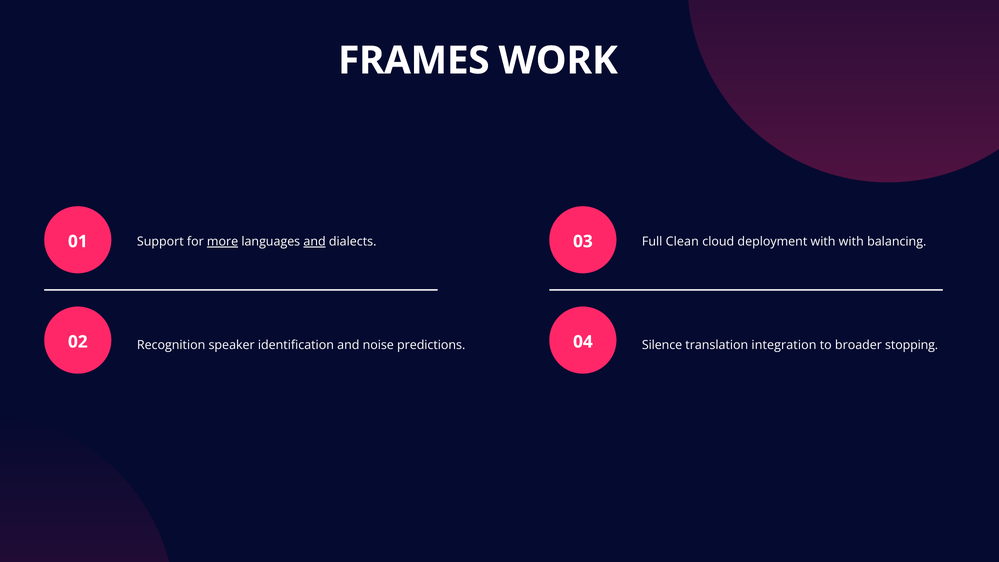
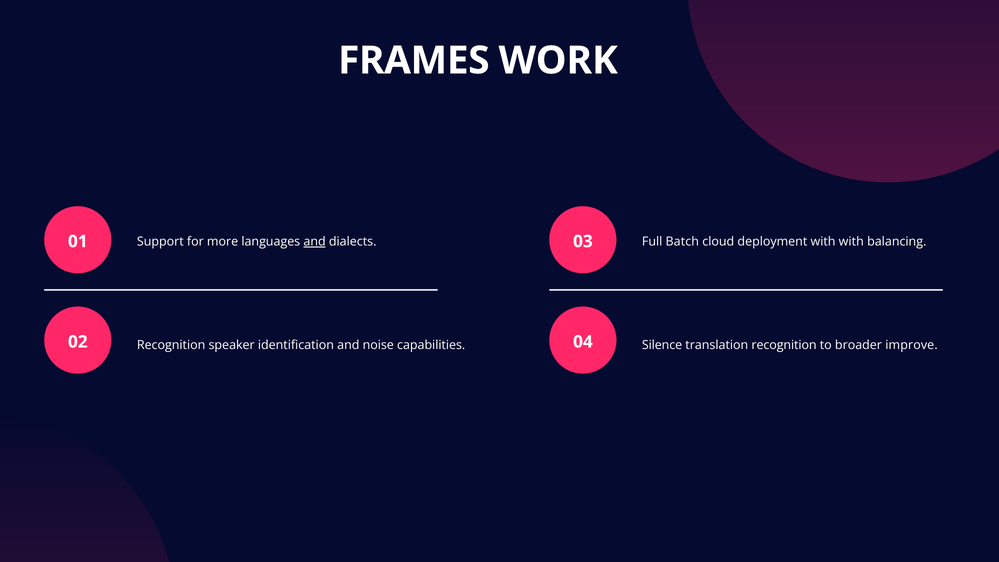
Clean: Clean -> Batch (682, 242)
more underline: present -> none (223, 242)
predictions: predictions -> capabilities (431, 345)
translation integration: integration -> recognition (784, 345)
stopping: stopping -> improve (911, 345)
